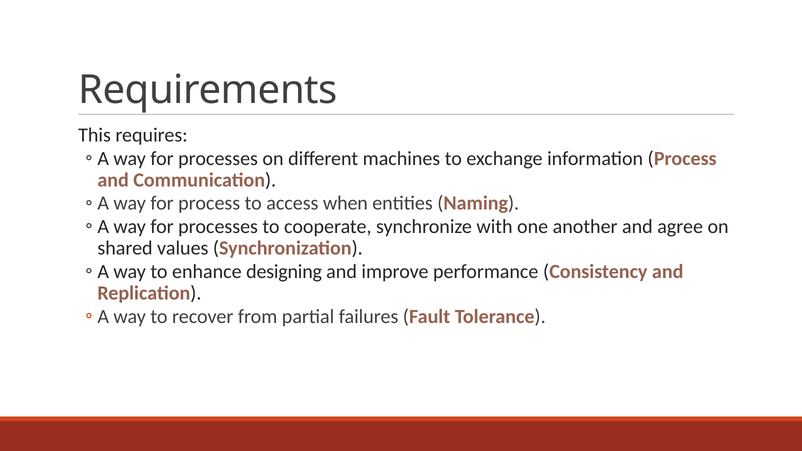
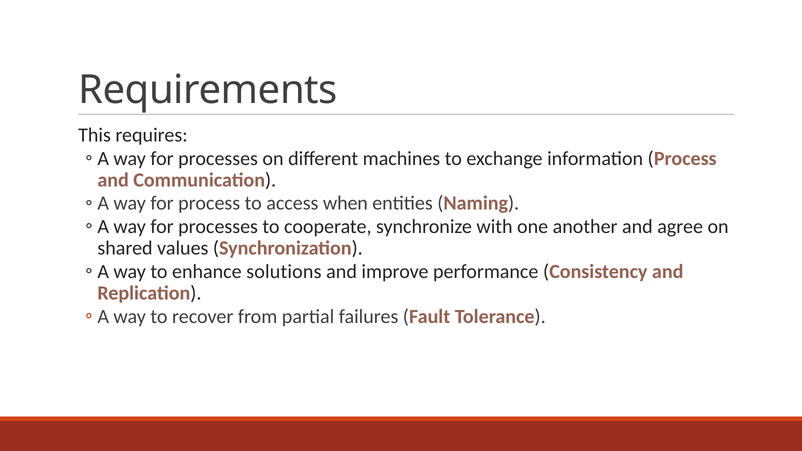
designing: designing -> solutions (284, 272)
